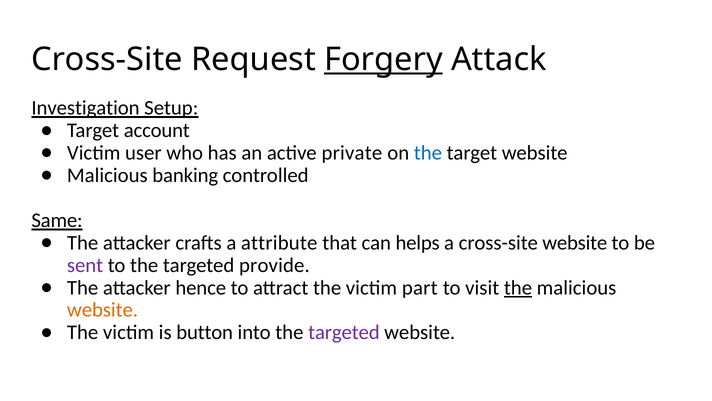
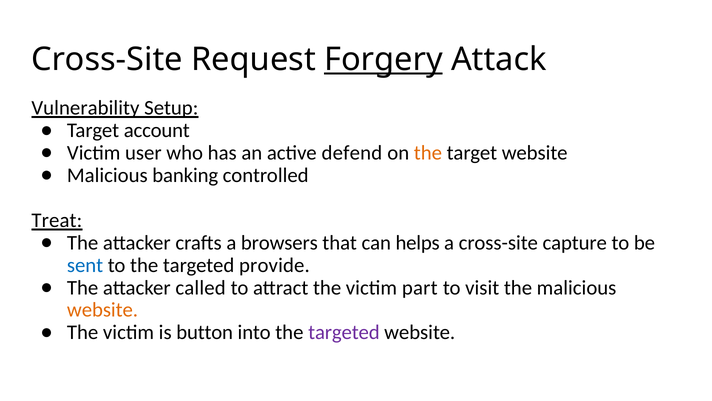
Investigation: Investigation -> Vulnerability (85, 108)
private: private -> defend (352, 153)
the colour: blue -> orange (428, 153)
Same: Same -> Treat (57, 220)
attribute: attribute -> browsers (279, 242)
cross-site website: website -> capture (575, 242)
sent colour: purple -> blue (85, 265)
hence: hence -> called (201, 287)
the underline: present -> none (518, 287)
